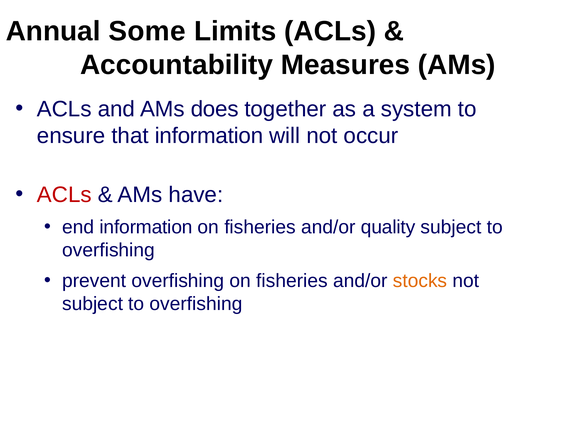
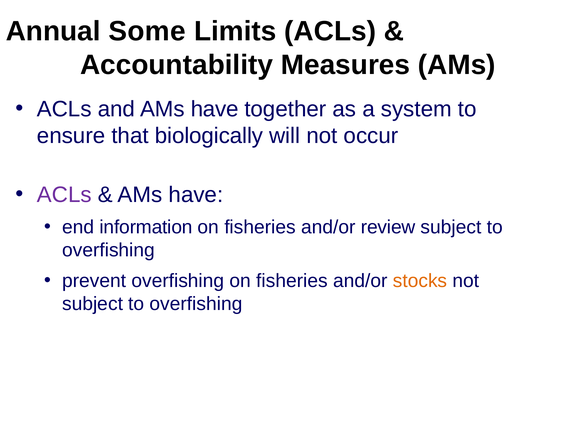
and AMs does: does -> have (215, 109)
that information: information -> biologically (209, 136)
ACLs colour: red -> purple (64, 195)
quality: quality -> review (388, 227)
